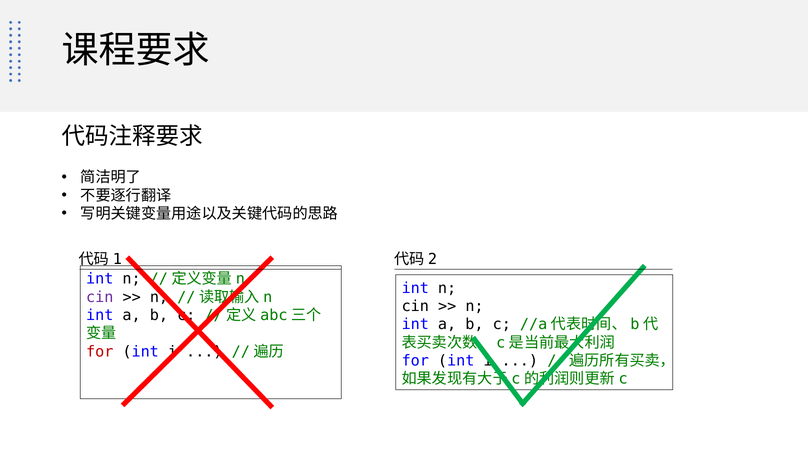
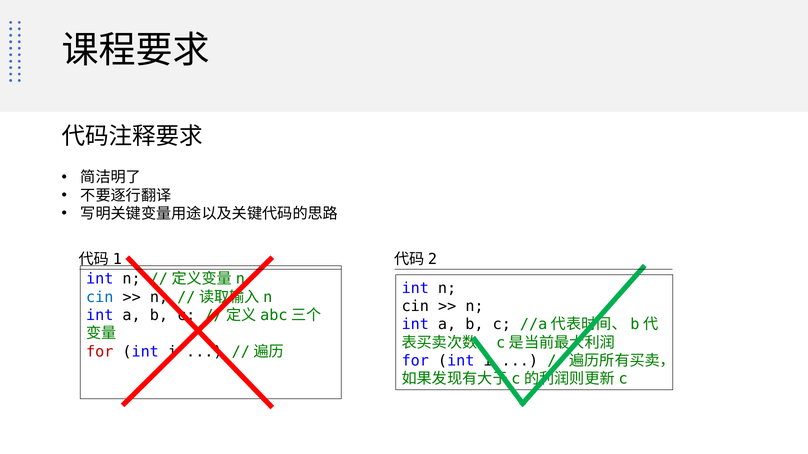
cin colour: purple -> blue (100, 297)
